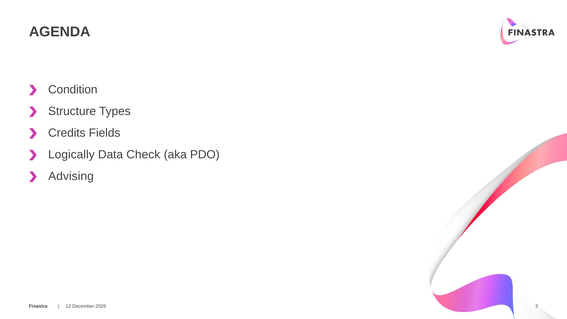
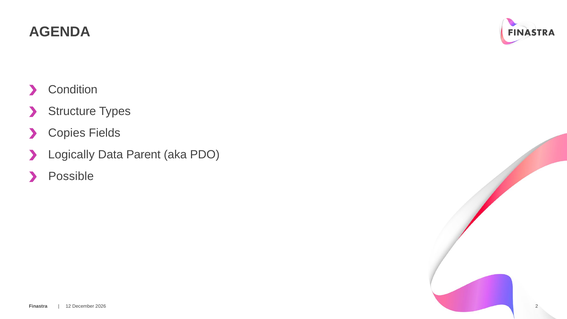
Credits: Credits -> Copies (67, 133)
Check: Check -> Parent (143, 155)
Advising: Advising -> Possible (71, 176)
